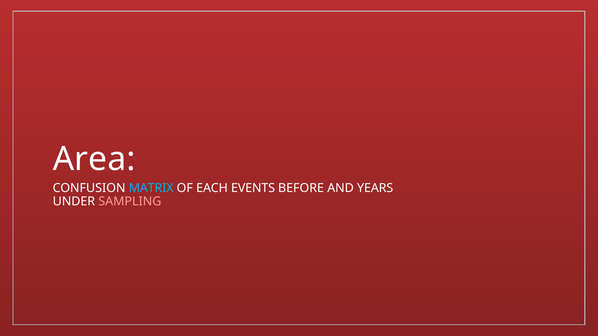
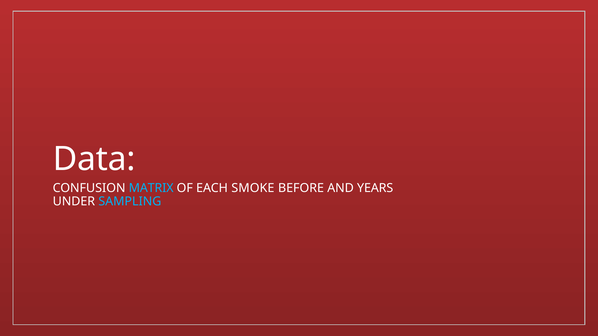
Area: Area -> Data (94, 159)
EVENTS: EVENTS -> SMOKE (253, 188)
SAMPLING colour: pink -> light blue (130, 202)
